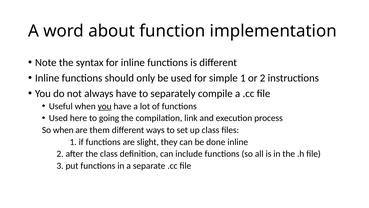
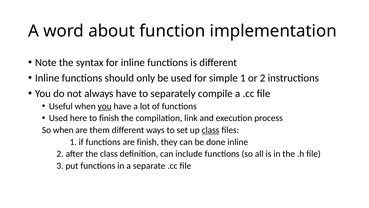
to going: going -> finish (109, 118)
class underline: none -> present (211, 130)
are slight: slight -> finish (148, 142)
